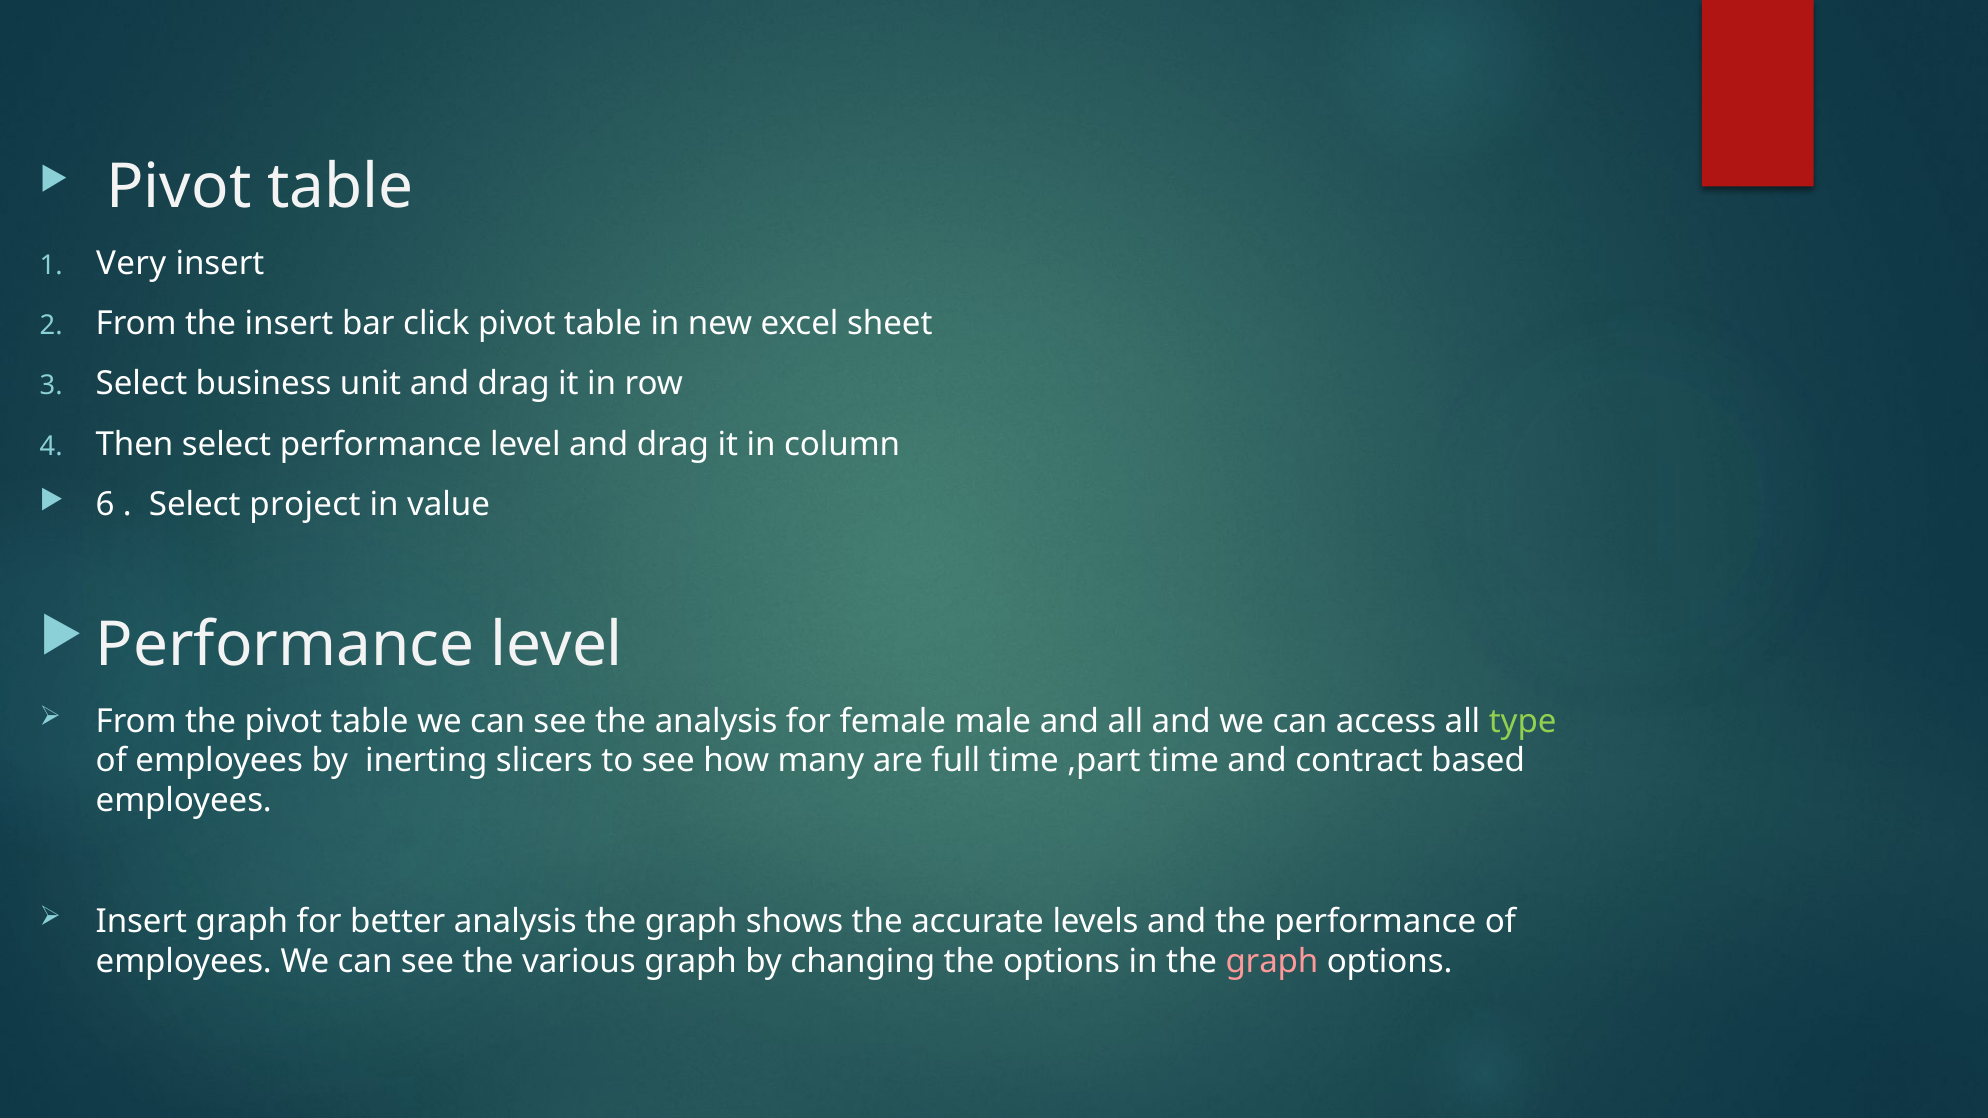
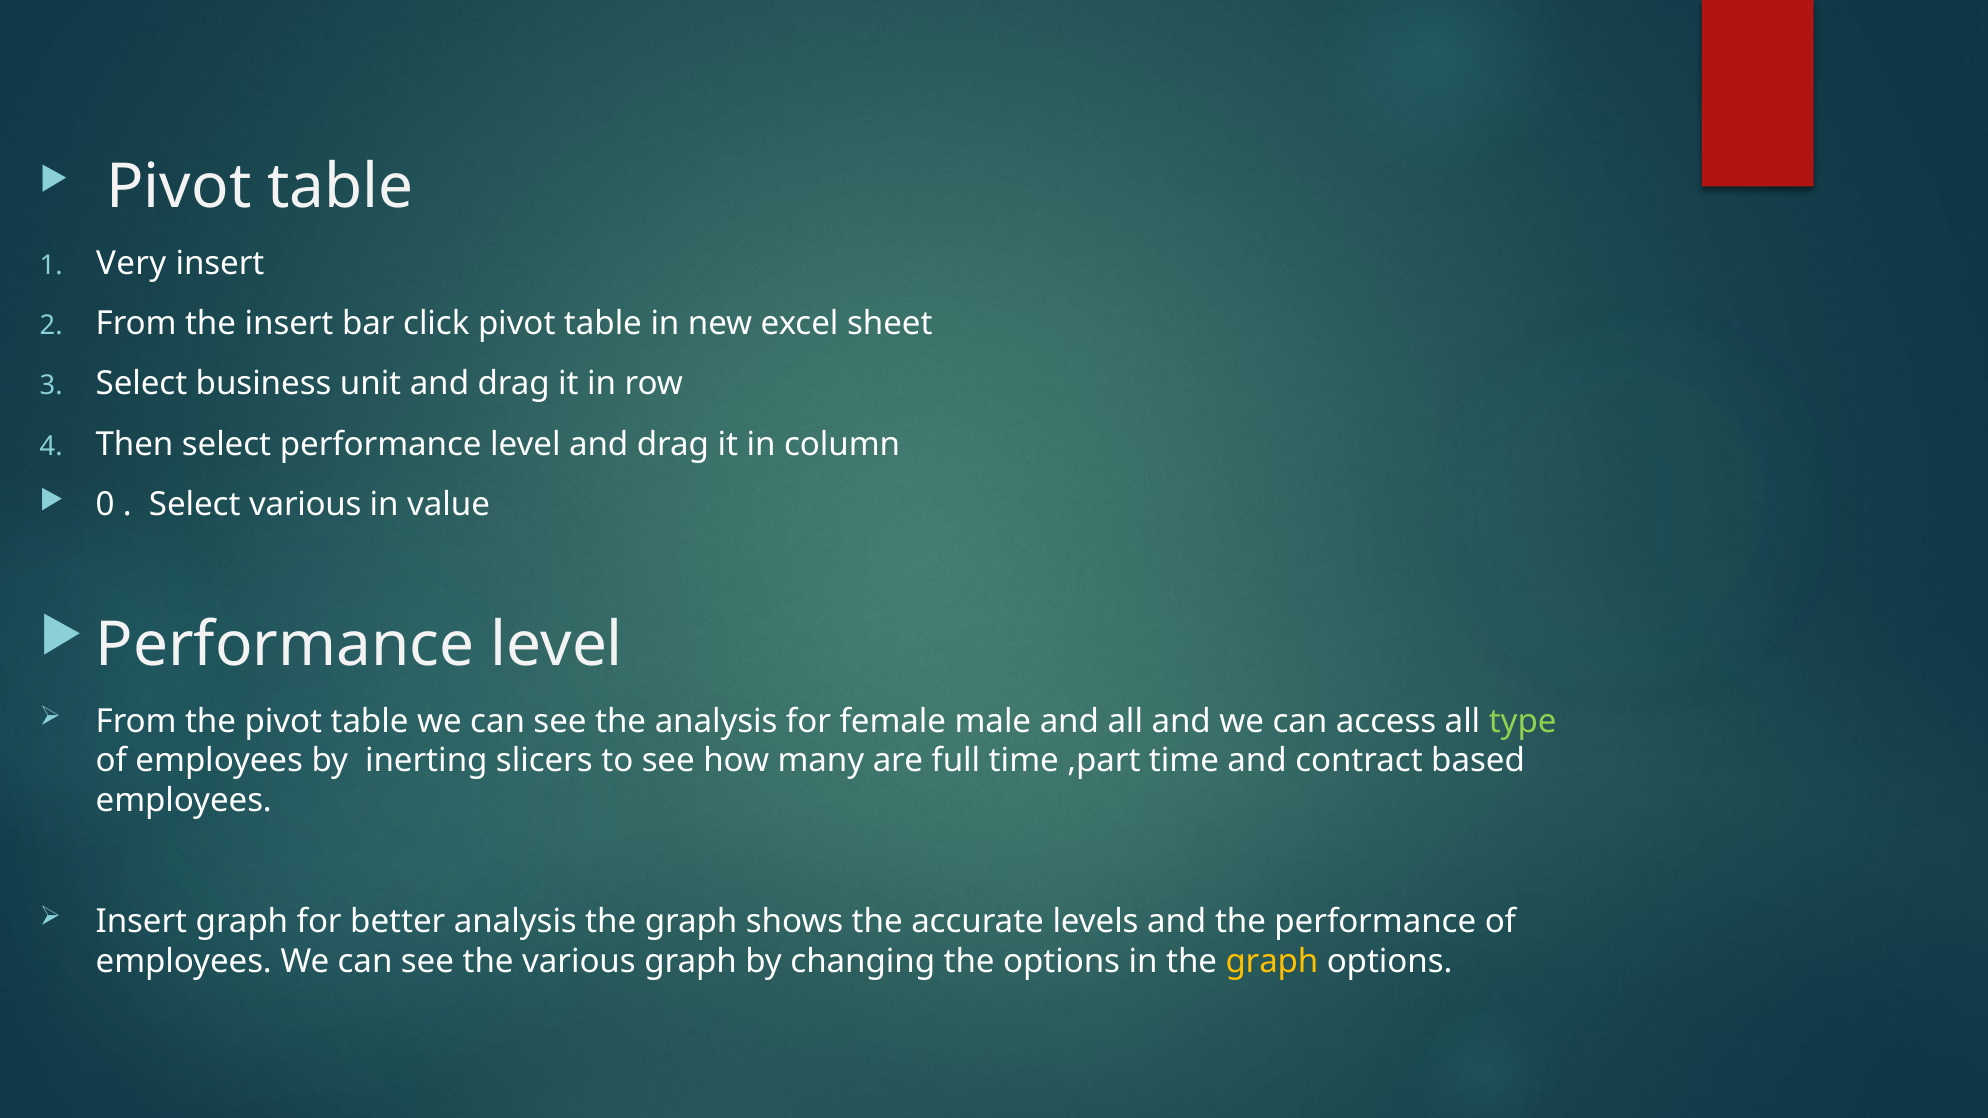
6: 6 -> 0 (105, 505)
Select project: project -> various (305, 505)
graph colour: pink -> yellow (1272, 961)
